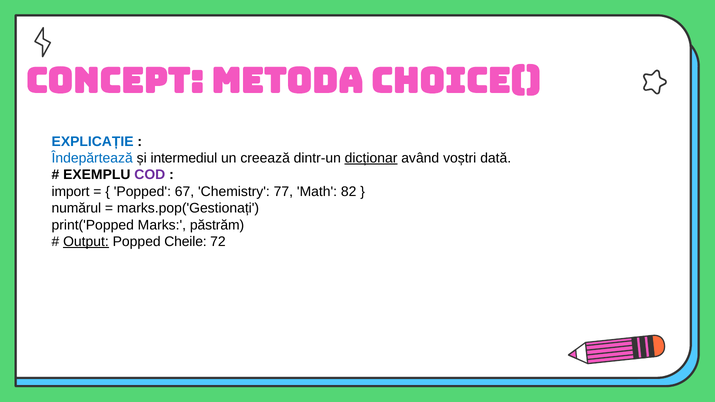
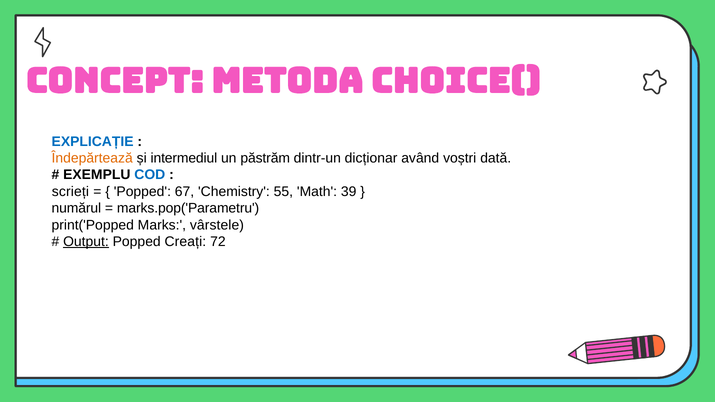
Îndepărtează colour: blue -> orange (92, 158)
creează: creează -> păstrăm (265, 158)
dicționar underline: present -> none (371, 158)
COD colour: purple -> blue (150, 175)
import: import -> scrieți (70, 192)
77: 77 -> 55 (283, 192)
82: 82 -> 39 (349, 192)
marks.pop('Gestionați: marks.pop('Gestionați -> marks.pop('Parametru (188, 208)
păstrăm: păstrăm -> vârstele (217, 225)
Cheile: Cheile -> Creați (185, 242)
